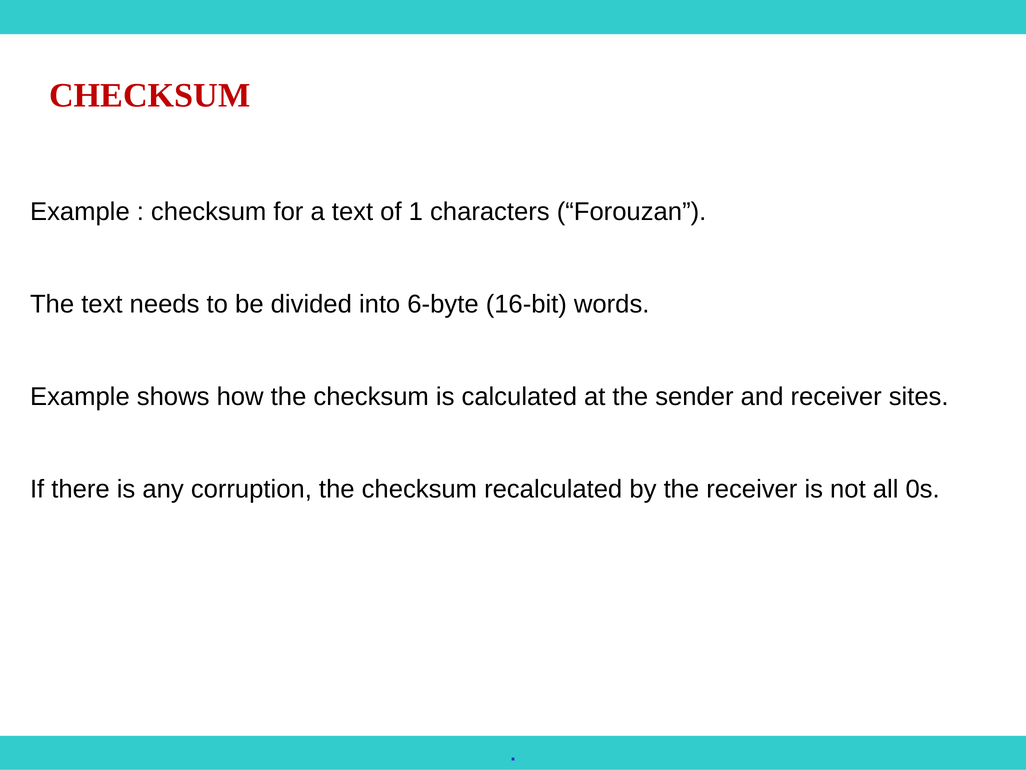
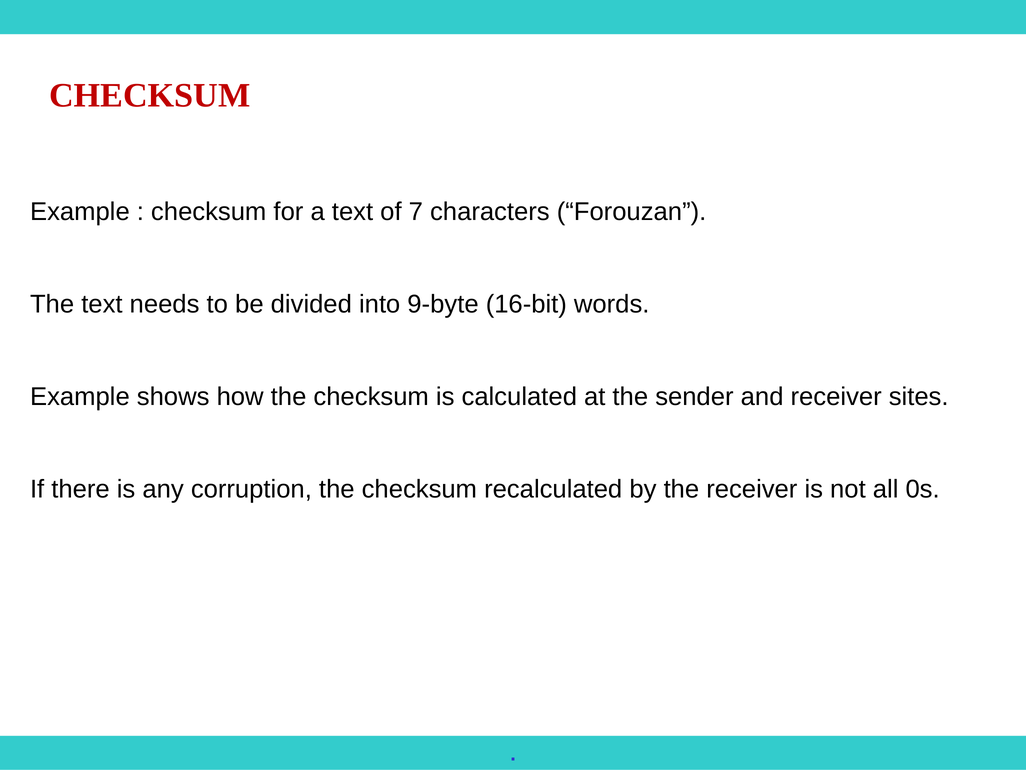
1: 1 -> 7 (416, 212)
6-byte: 6-byte -> 9-byte (443, 304)
